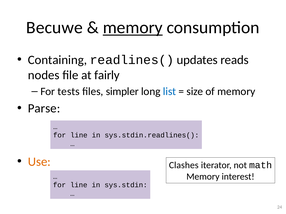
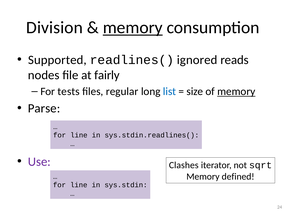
Becuwe: Becuwe -> Division (55, 28)
Containing: Containing -> Supported (57, 60)
updates: updates -> ignored (197, 60)
simpler: simpler -> regular (122, 92)
memory underline: none -> present (236, 92)
Use colour: orange -> purple (39, 162)
math: math -> sqrt (261, 166)
interest: interest -> defined (238, 177)
